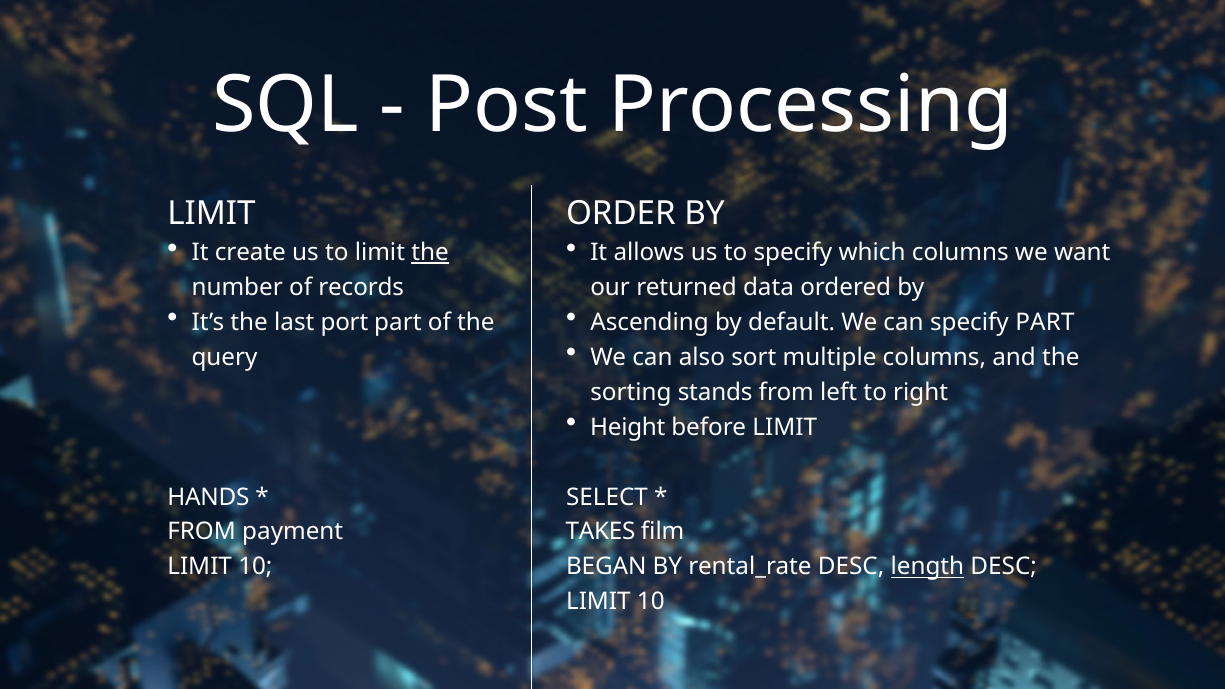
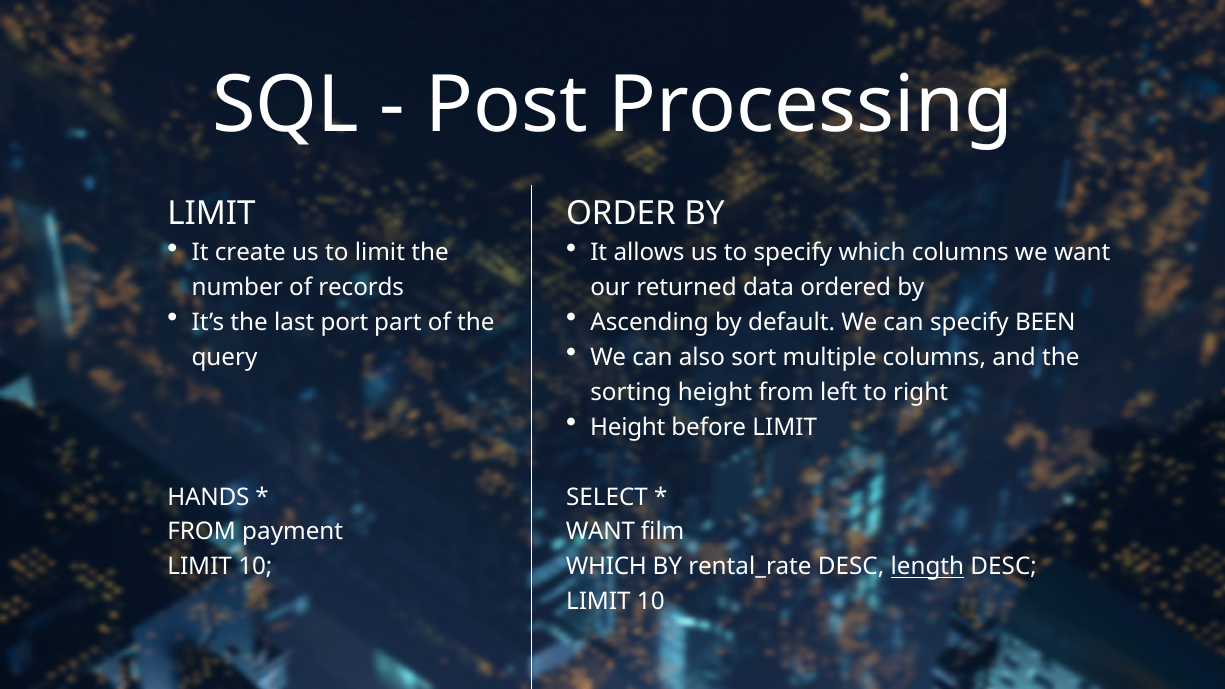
the underline: present -> none (430, 253)
specify PART: PART -> BEEN (1045, 323)
sorting stands: stands -> height (715, 392)
TAKES: TAKES -> WANT (600, 532)
BEGAN: BEGAN -> WHICH (606, 567)
